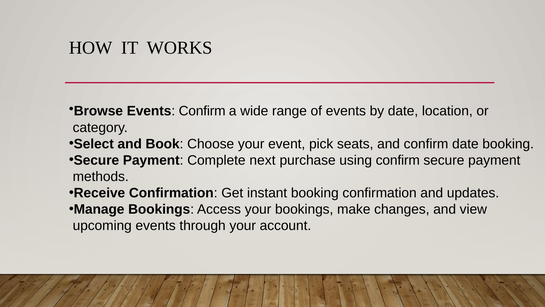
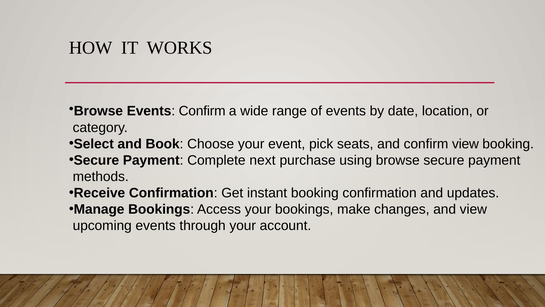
confirm date: date -> view (465, 144)
using confirm: confirm -> browse (398, 160)
